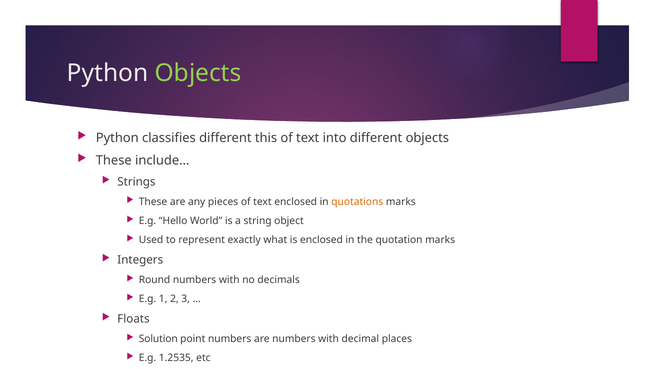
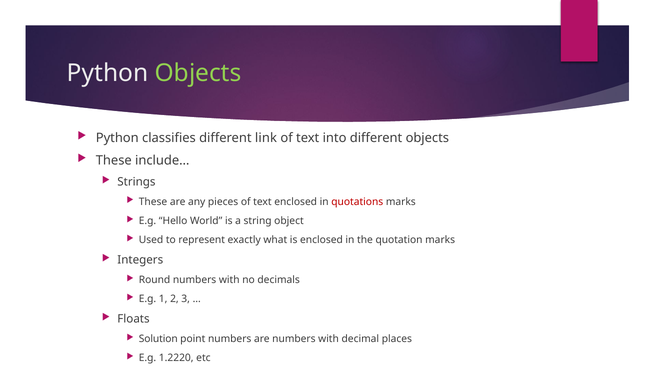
this: this -> link (266, 138)
quotations colour: orange -> red (357, 201)
1.2535: 1.2535 -> 1.2220 (176, 358)
